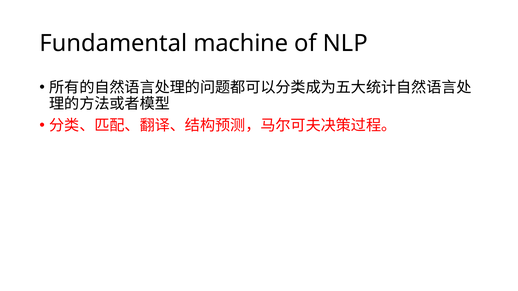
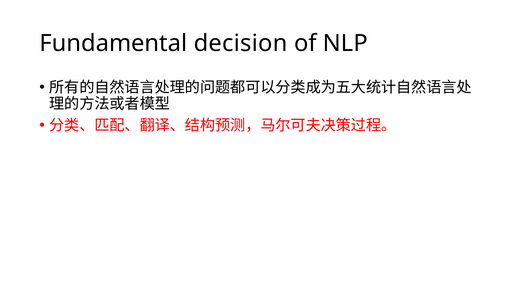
machine: machine -> decision (241, 44)
